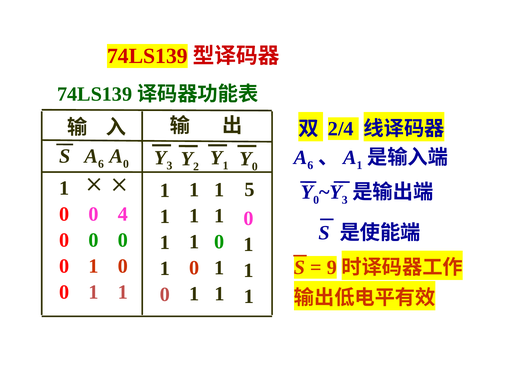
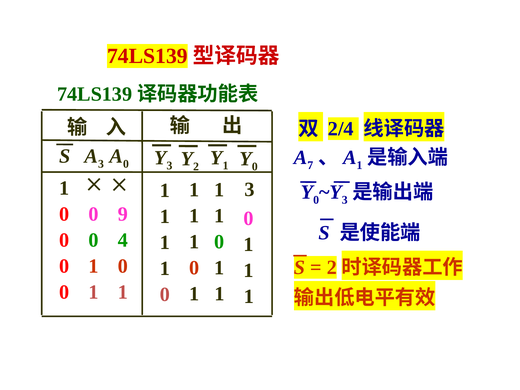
6: 6 -> 3 (101, 164)
6: 6 -> 7 (310, 165)
1 5: 5 -> 3 (249, 189)
4: 4 -> 9 (123, 214)
0 0 0: 0 -> 4 (123, 240)
9: 9 -> 2 (332, 267)
